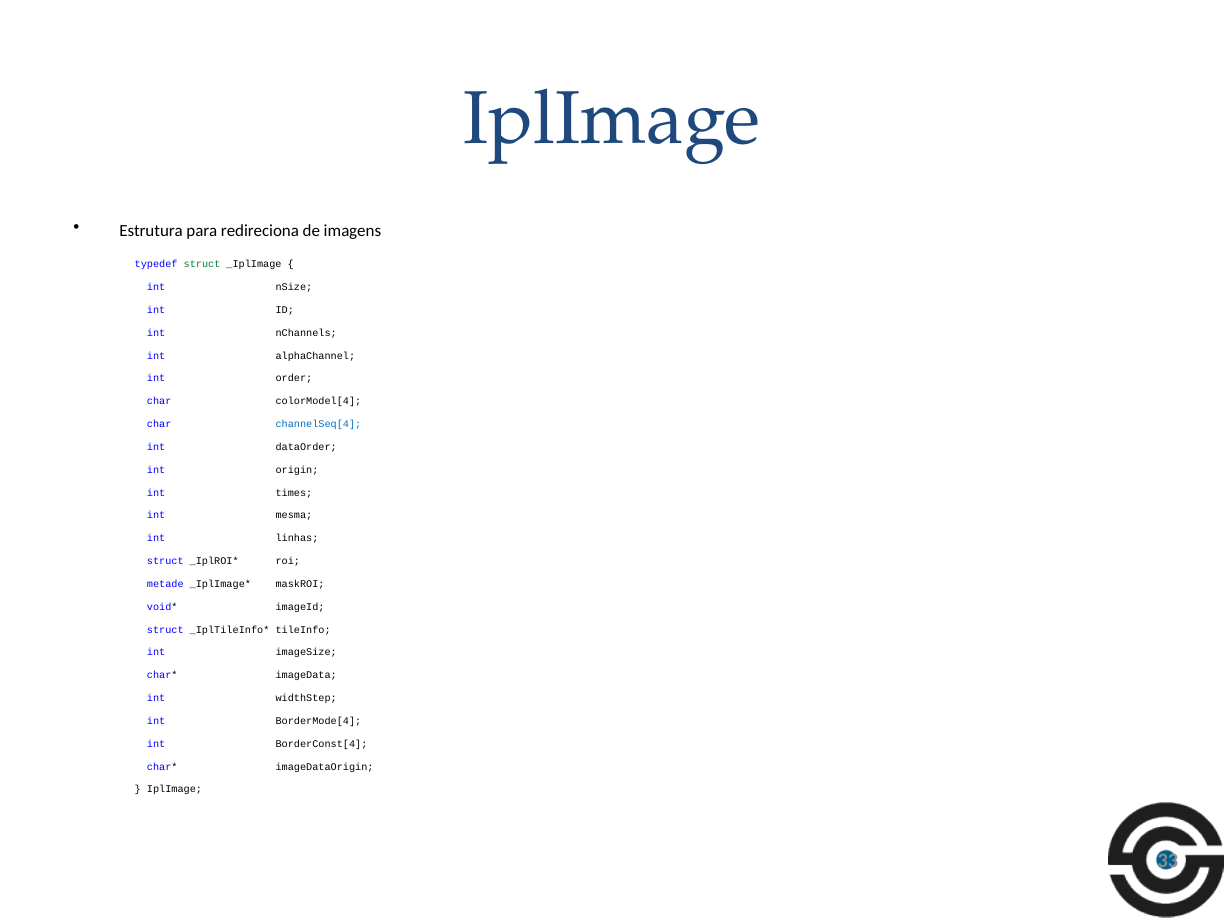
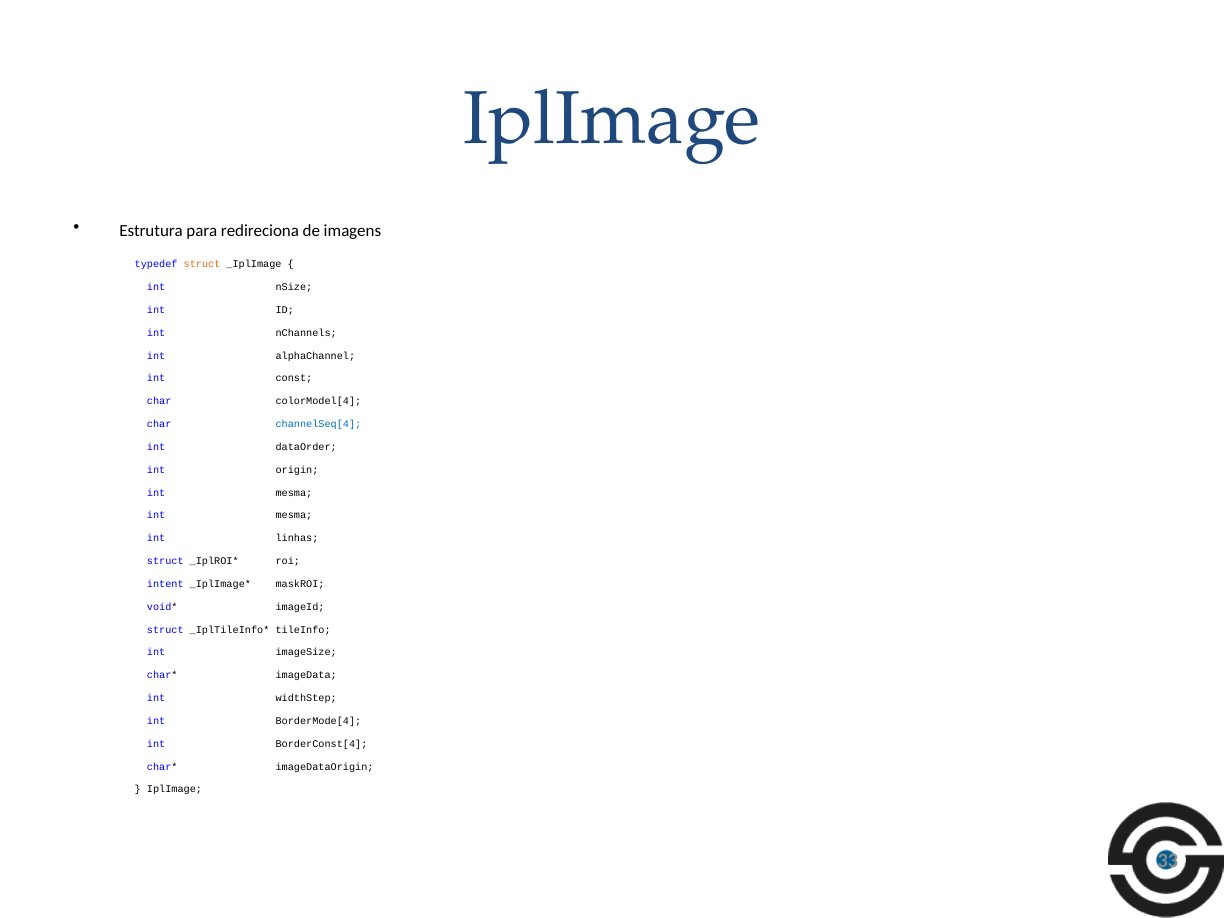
struct colour: green -> orange (202, 264)
order: order -> const (294, 378)
times: times -> mesma (294, 493)
metade: metade -> intent (165, 584)
